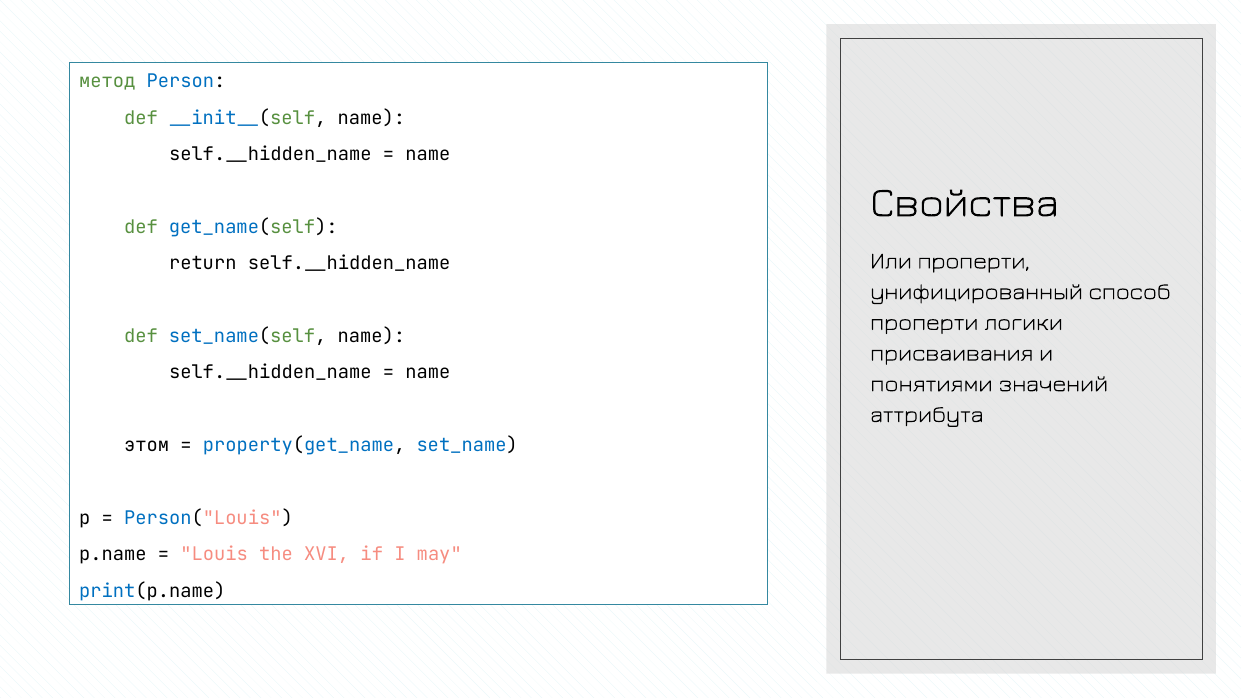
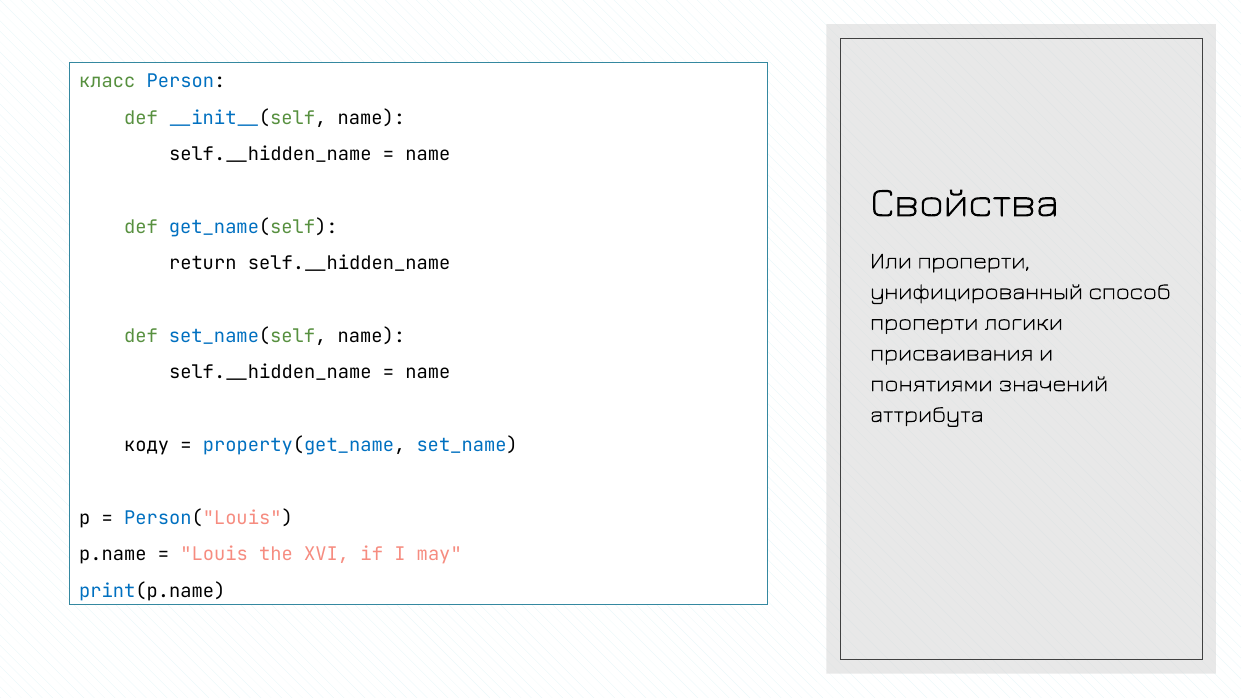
метод: метод -> класс (107, 81)
этом: этом -> коду (147, 445)
